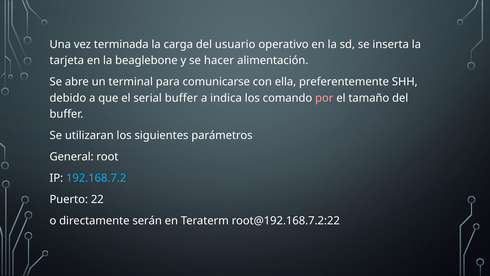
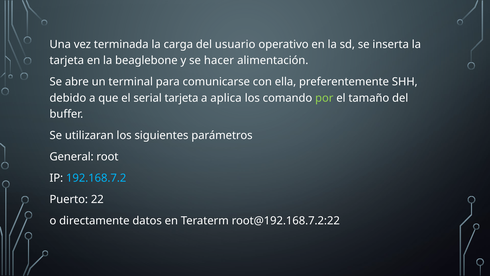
serial buffer: buffer -> tarjeta (181, 98)
indica: indica -> aplica (226, 98)
por colour: pink -> light green (324, 98)
serán: serán -> datos (147, 220)
